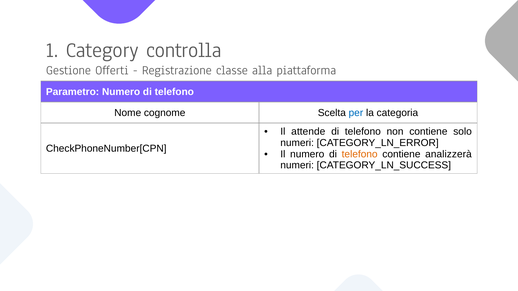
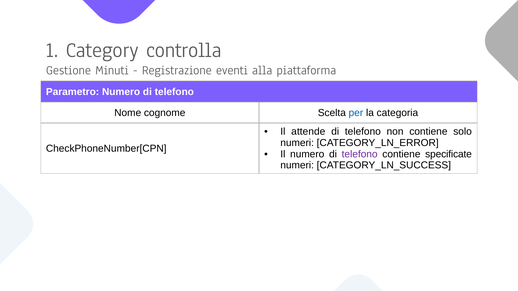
Offerti: Offerti -> Minuti (112, 70)
classe: classe -> eventi (232, 70)
telefono colour: orange -> purple (360, 154)
analizzerà: analizzerà -> specificate (449, 154)
